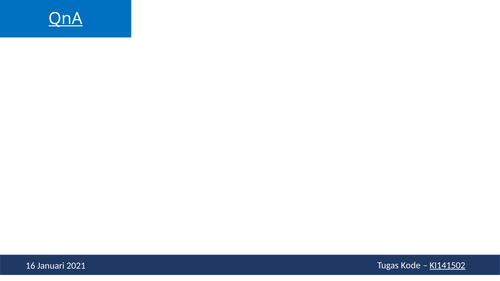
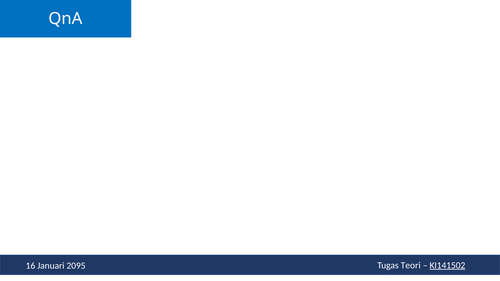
QnA underline: present -> none (66, 19)
Kode: Kode -> Teori (411, 266)
2021: 2021 -> 2095 (76, 266)
